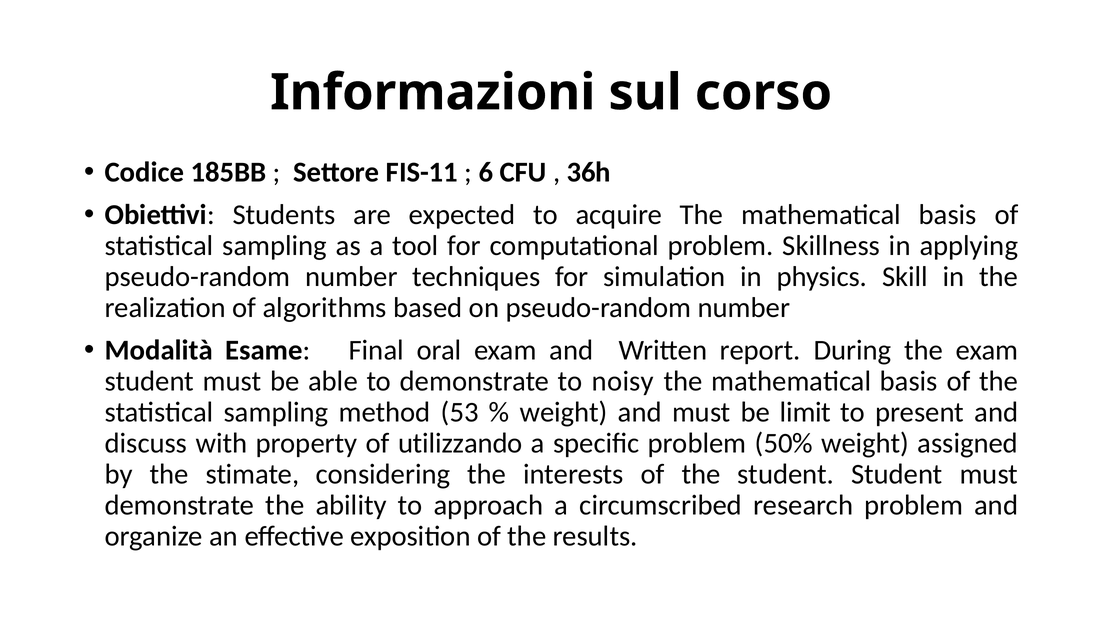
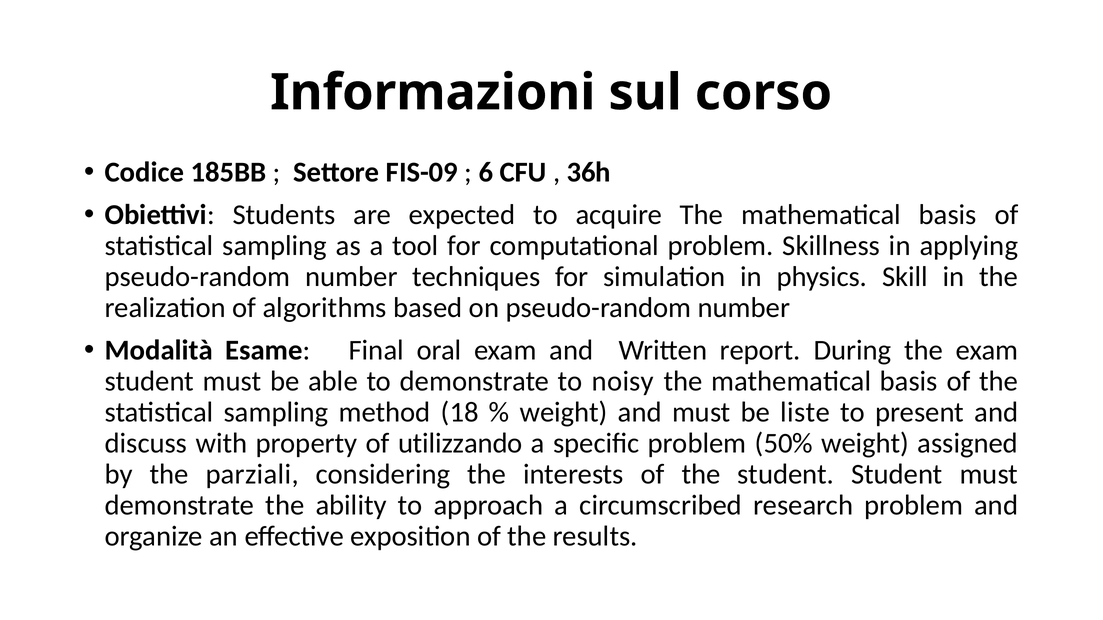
FIS-11: FIS-11 -> FIS-09 (422, 172)
53: 53 -> 18 (460, 412)
limit: limit -> liste (805, 412)
stimate: stimate -> parziali (252, 474)
